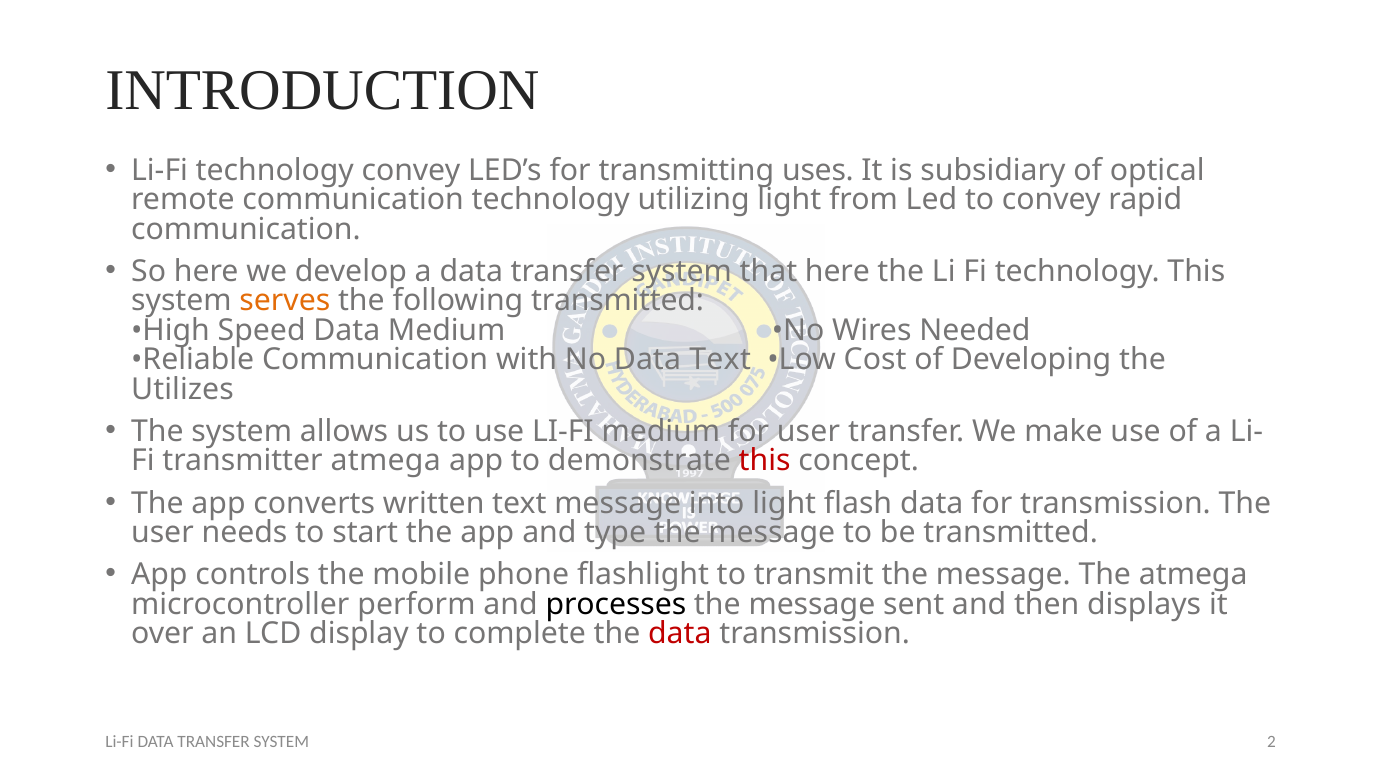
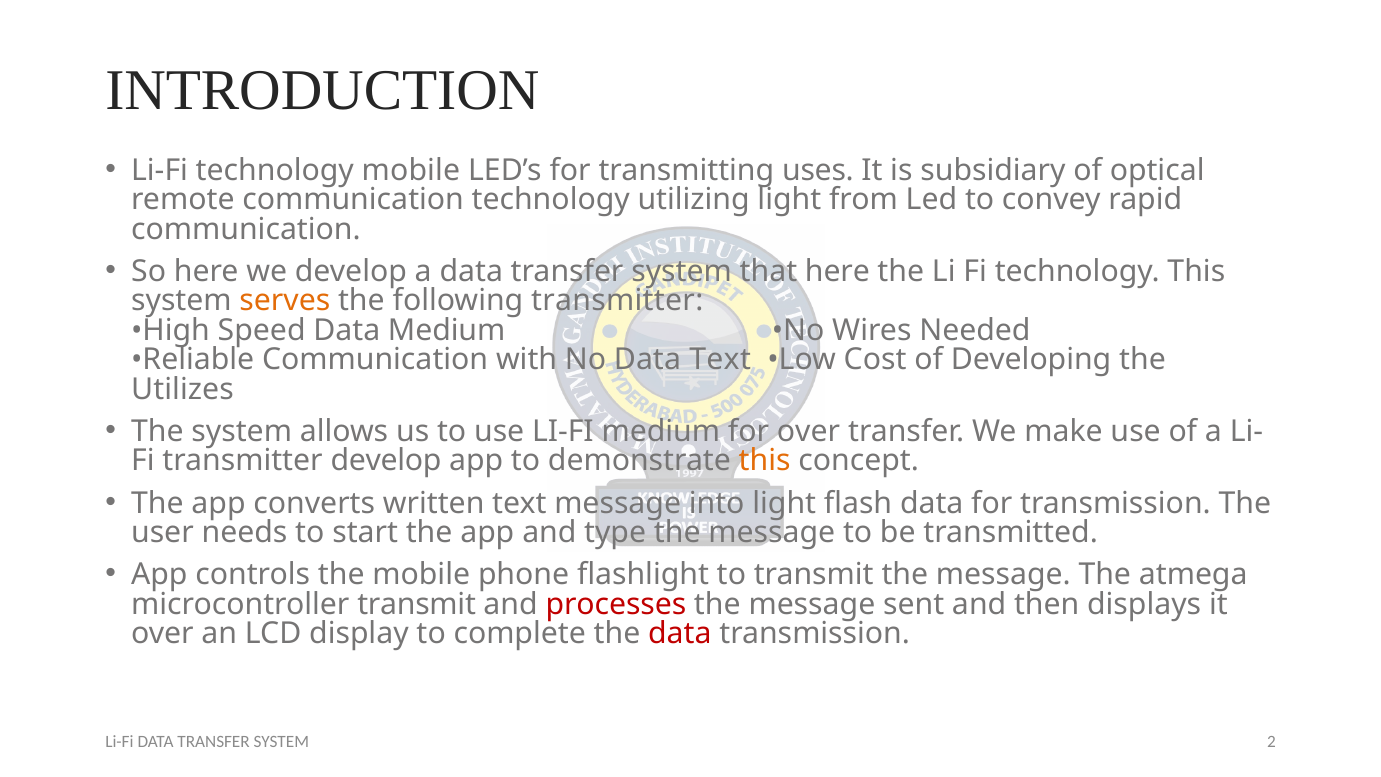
technology convey: convey -> mobile (411, 171)
following transmitted: transmitted -> transmitter (617, 301)
for user: user -> over (809, 431)
transmitter atmega: atmega -> develop (386, 461)
this colour: red -> orange (765, 461)
microcontroller perform: perform -> transmit (417, 604)
processes colour: black -> red (616, 604)
